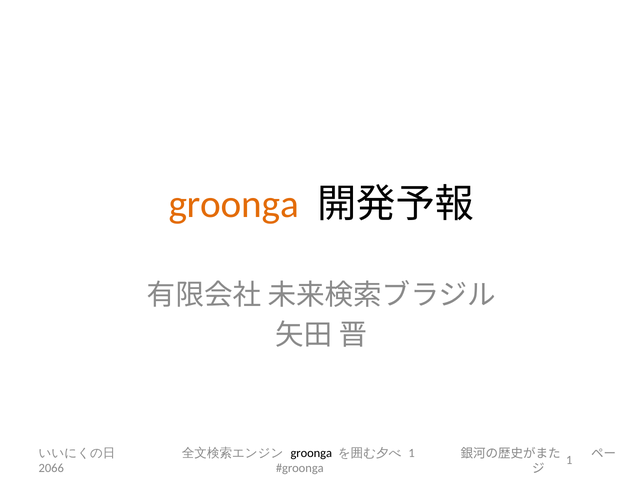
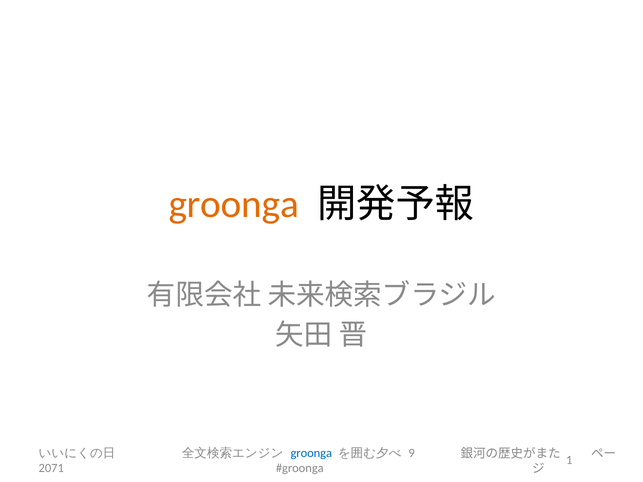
groonga colour: black -> blue (311, 453)
1: 1 -> 9 (412, 453)
2066: 2066 -> 2071 (51, 468)
